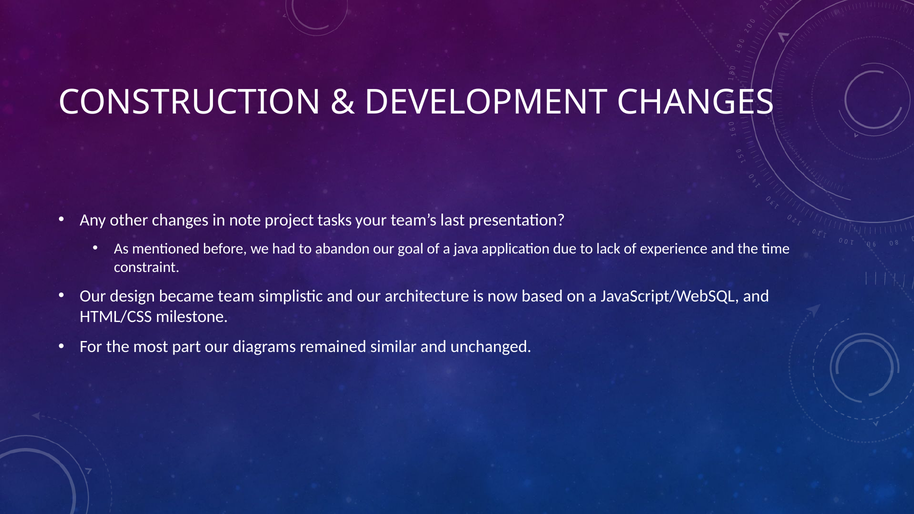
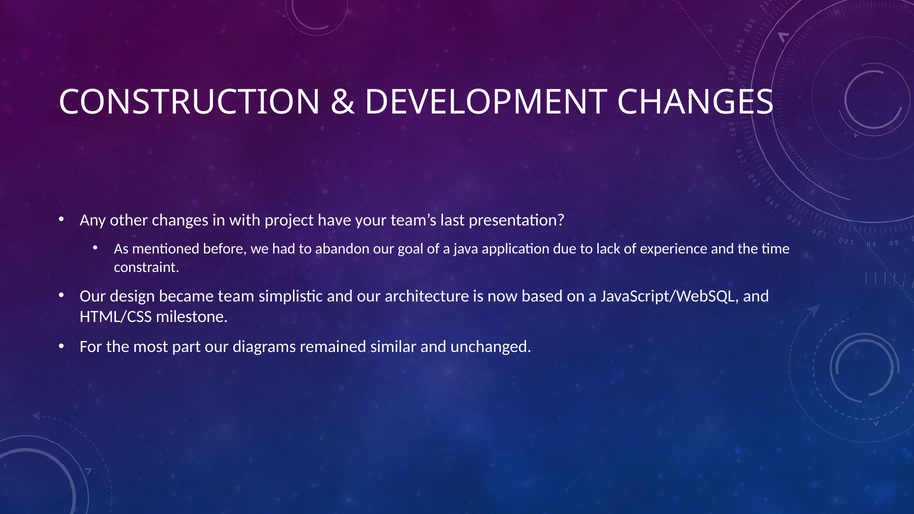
note: note -> with (245, 220)
tasks: tasks -> have (335, 220)
